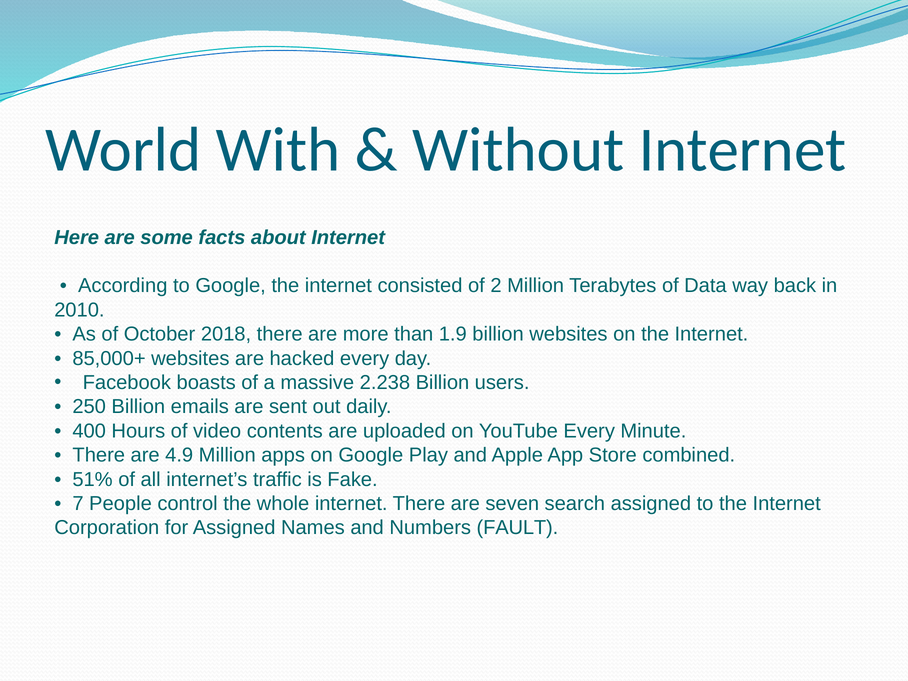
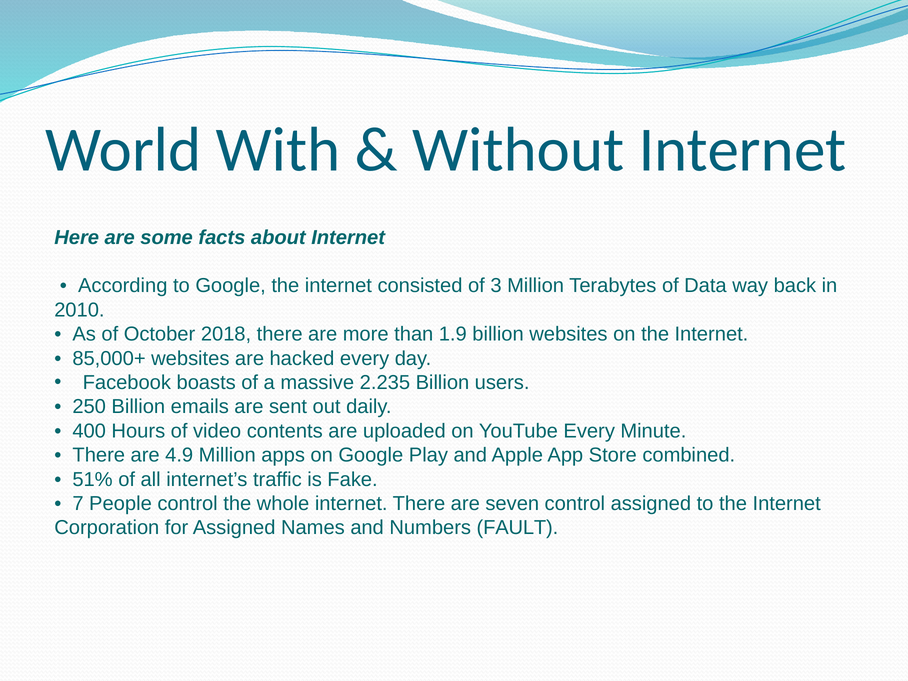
2: 2 -> 3 (496, 286)
2.238: 2.238 -> 2.235 (385, 383)
seven search: search -> control (575, 504)
